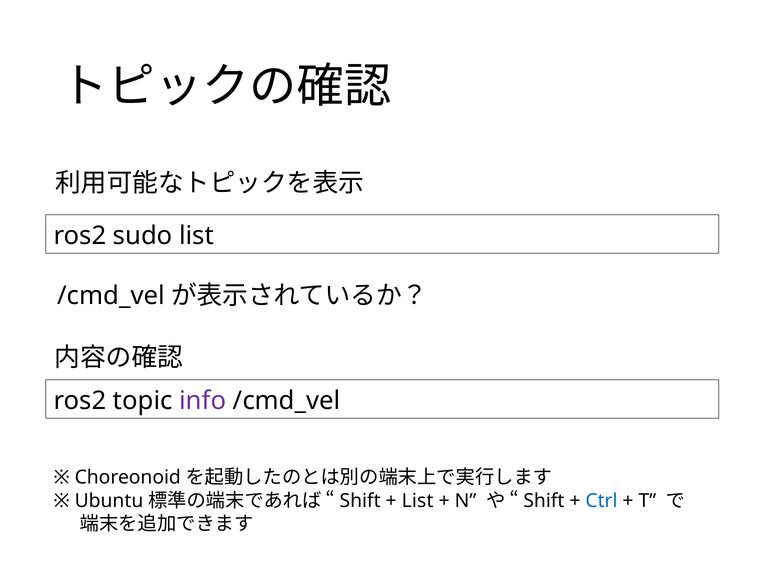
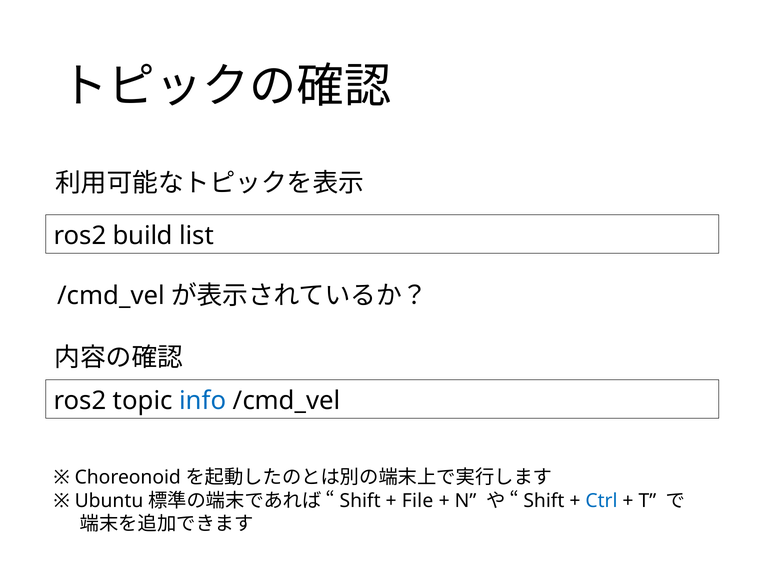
sudo: sudo -> build (143, 236)
info colour: purple -> blue (203, 401)
List: List -> File (418, 501)
